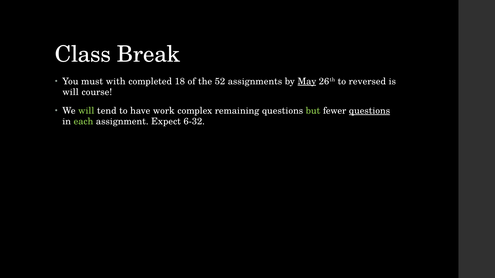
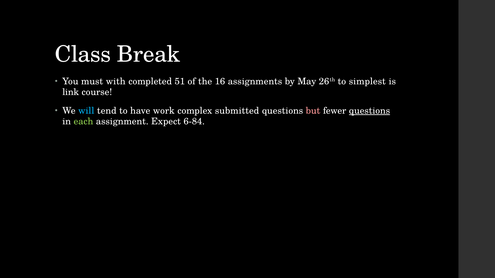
18: 18 -> 51 (180, 82)
52: 52 -> 16 (220, 82)
May underline: present -> none (307, 82)
reversed: reversed -> simplest (367, 82)
will: will -> link (71, 92)
will colour: light green -> light blue (86, 111)
remaining: remaining -> submitted (237, 111)
but colour: light green -> pink (313, 111)
6-32: 6-32 -> 6-84 (194, 122)
